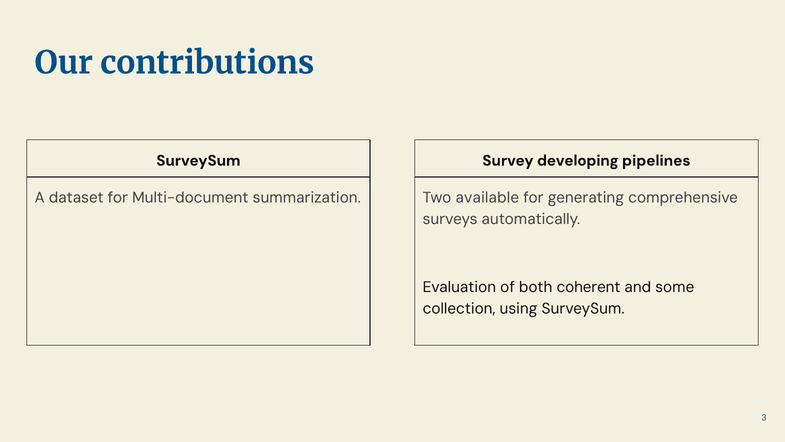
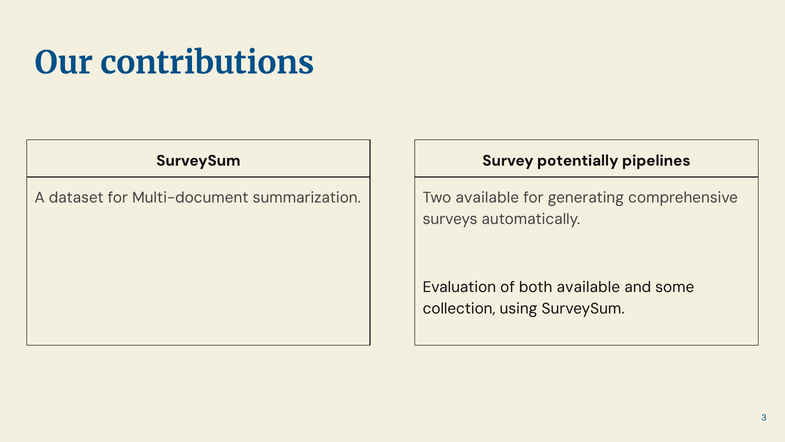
developing: developing -> potentially (578, 160)
both coherent: coherent -> available (588, 287)
